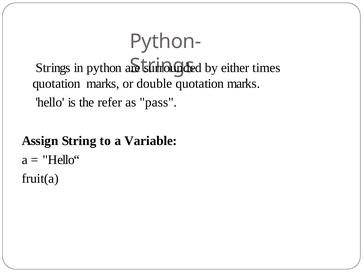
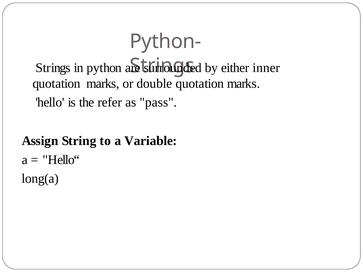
times: times -> inner (266, 68)
fruit(a: fruit(a -> long(a (40, 178)
